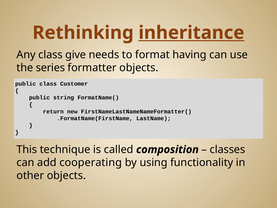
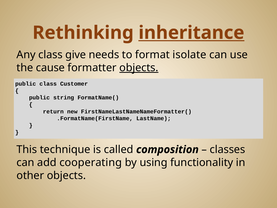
having: having -> isolate (189, 55)
series: series -> cause (50, 68)
objects underline: none -> present (139, 68)
